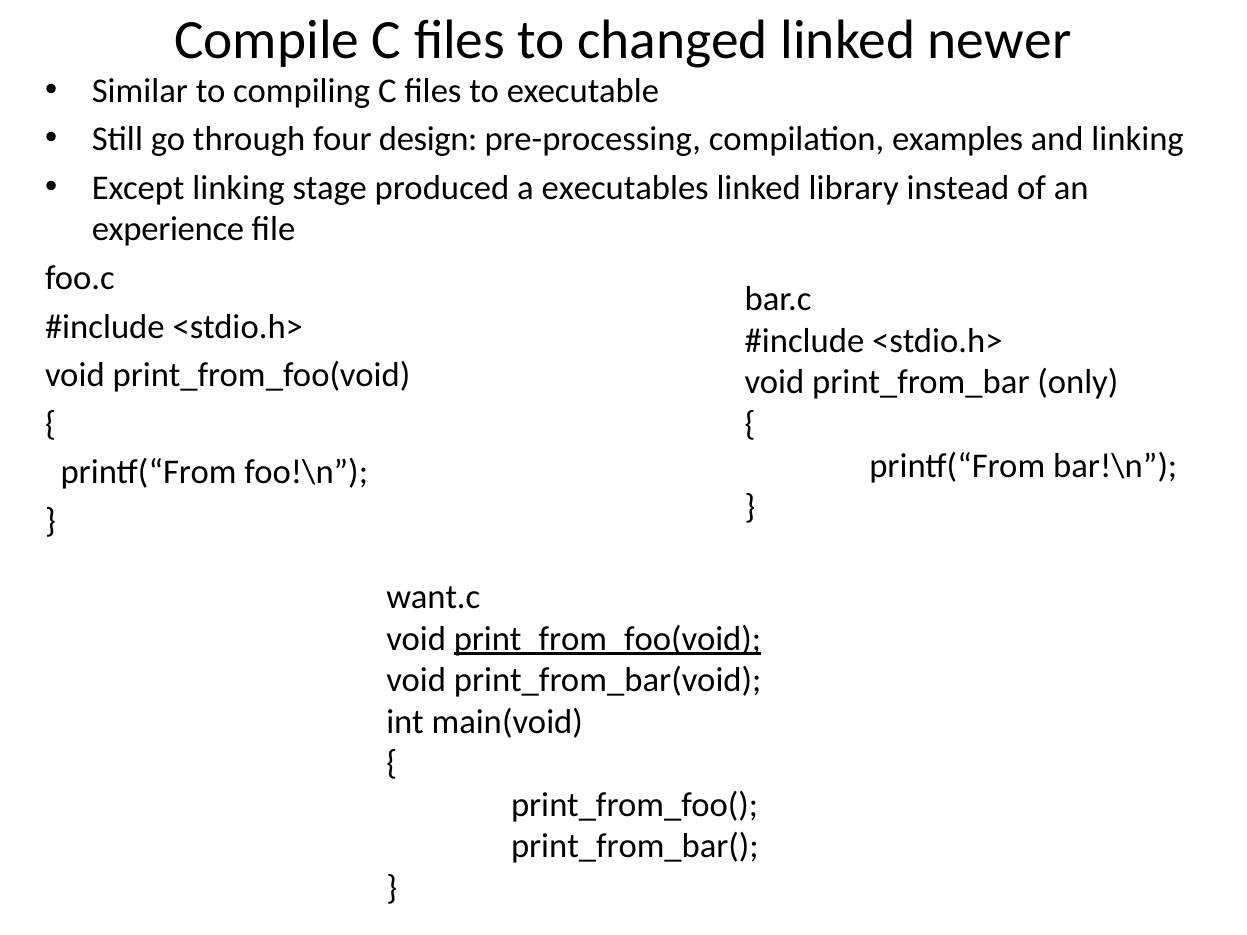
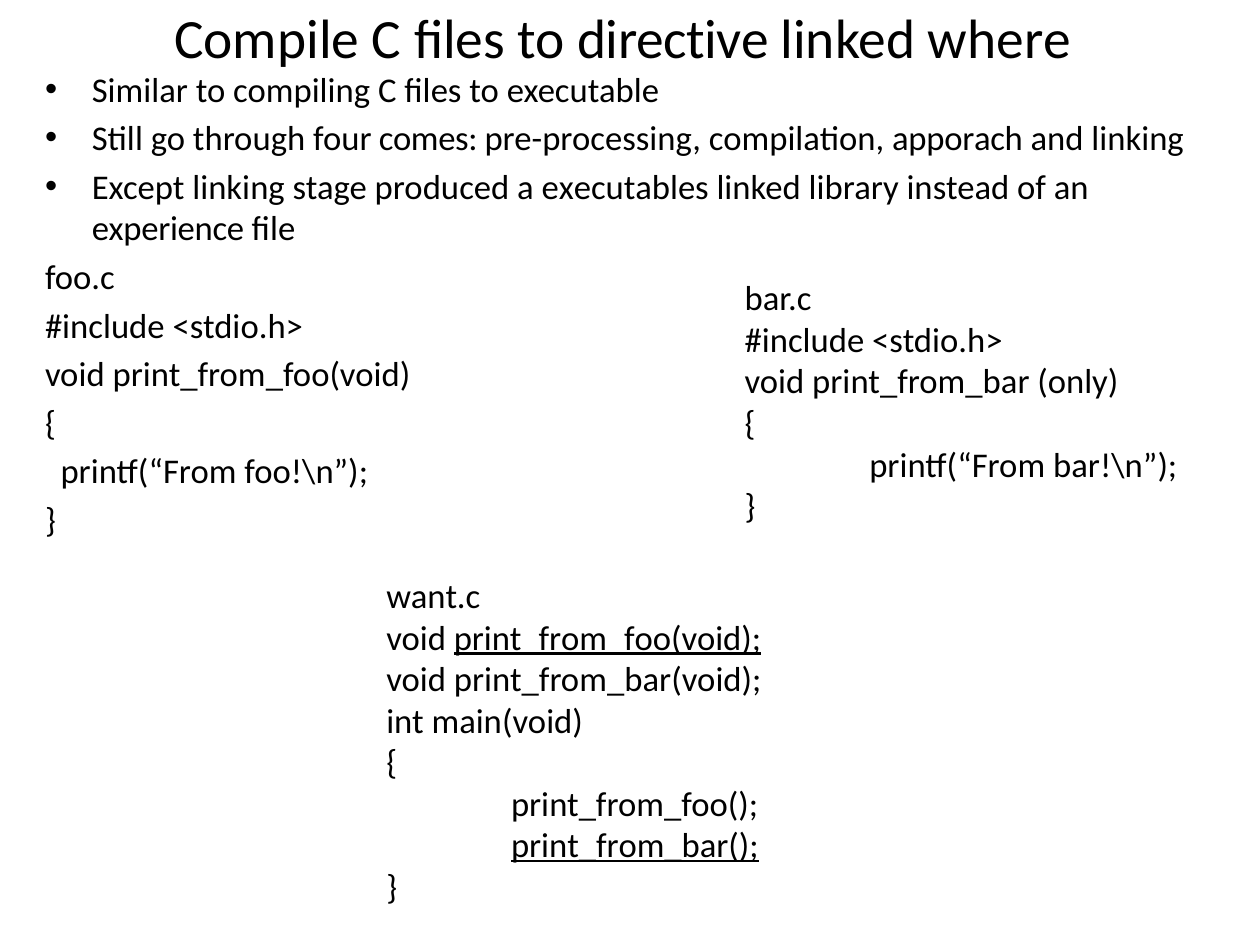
changed: changed -> directive (673, 40)
newer: newer -> where (1000, 40)
design: design -> comes (428, 139)
examples: examples -> apporach (958, 139)
print_from_bar( underline: none -> present (635, 847)
